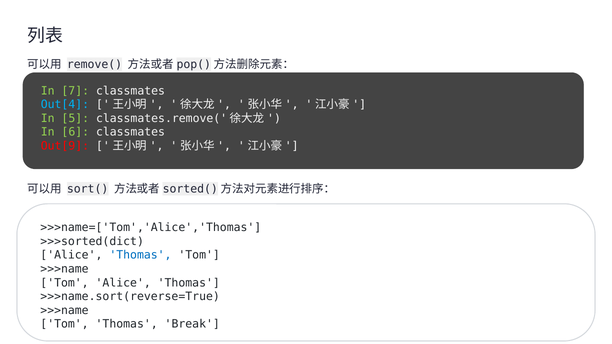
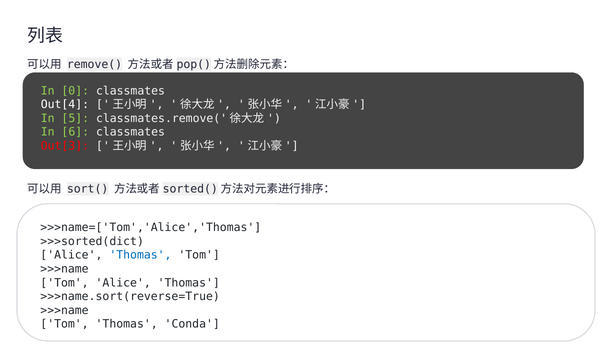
7: 7 -> 0 (75, 91)
Out[4 colour: light blue -> white (65, 105)
Out[9: Out[9 -> Out[3 (65, 146)
Break: Break -> Conda (192, 324)
